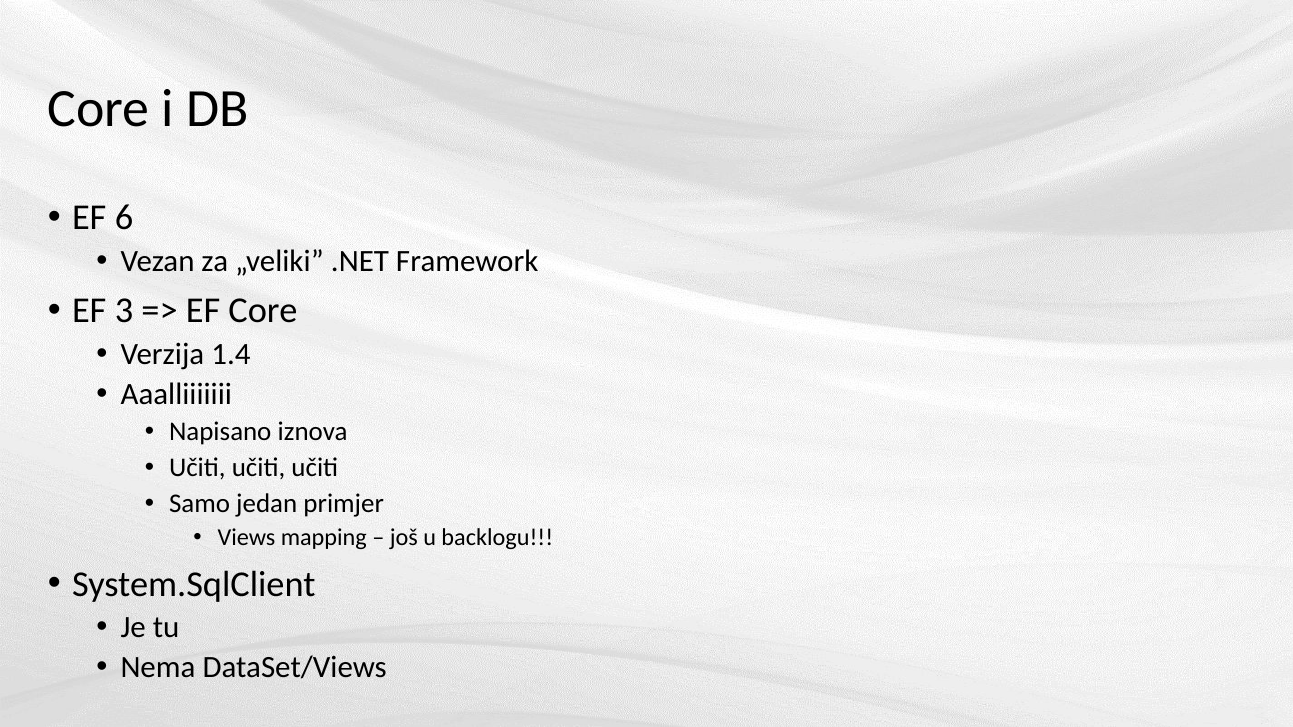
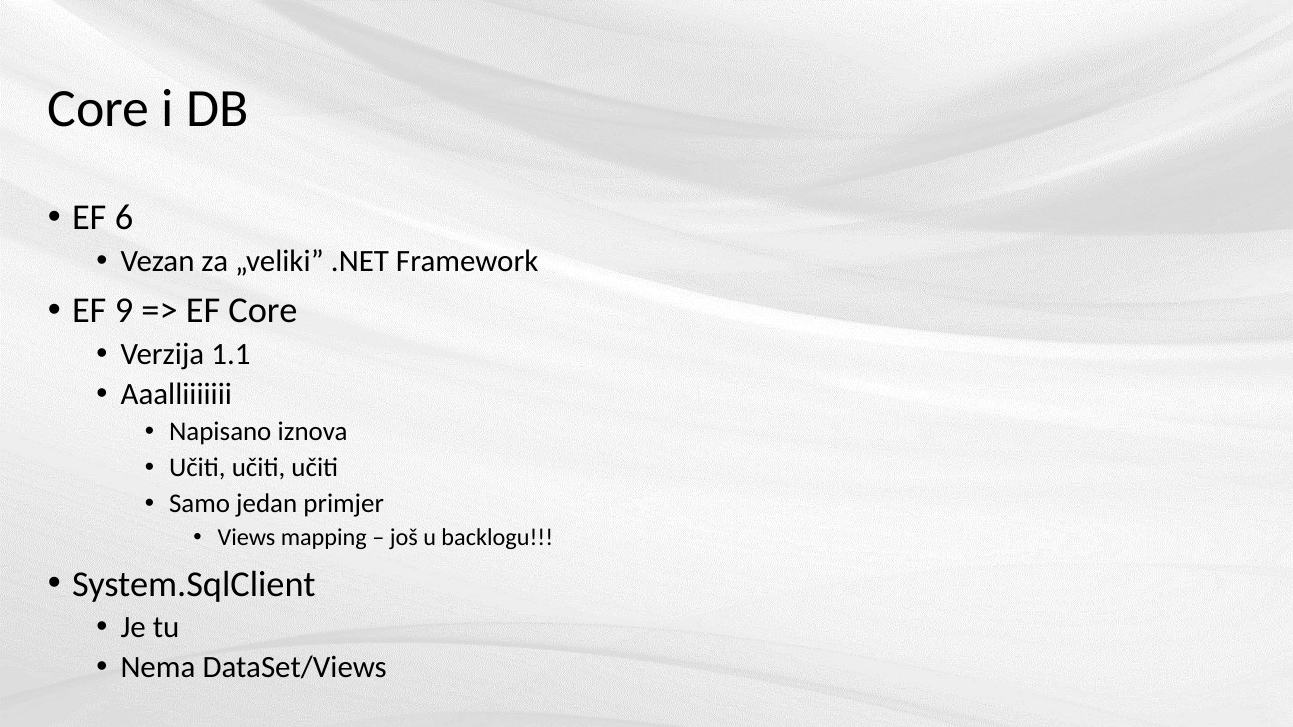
3: 3 -> 9 (124, 311)
1.4: 1.4 -> 1.1 (231, 354)
